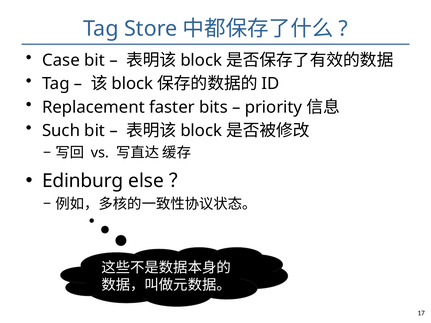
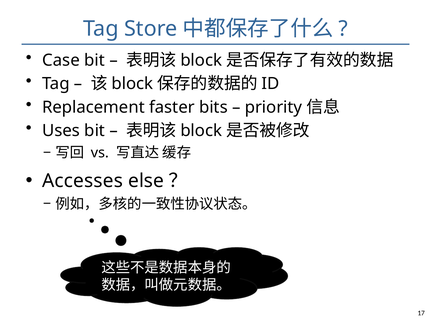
Such: Such -> Uses (61, 131)
Edinburg: Edinburg -> Accesses (83, 181)
